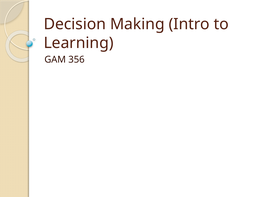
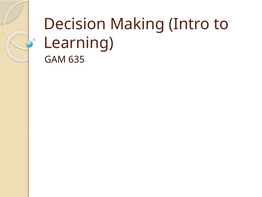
356: 356 -> 635 (76, 59)
